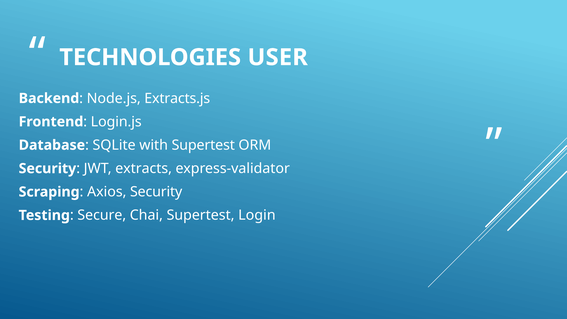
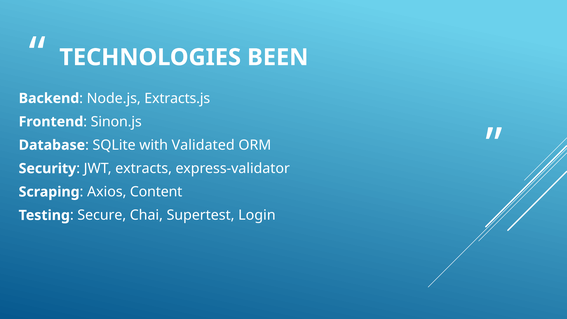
USER: USER -> BEEN (278, 57)
Login.js: Login.js -> Sinon.js (116, 122)
with Supertest: Supertest -> Validated (203, 145)
Axios Security: Security -> Content (156, 192)
